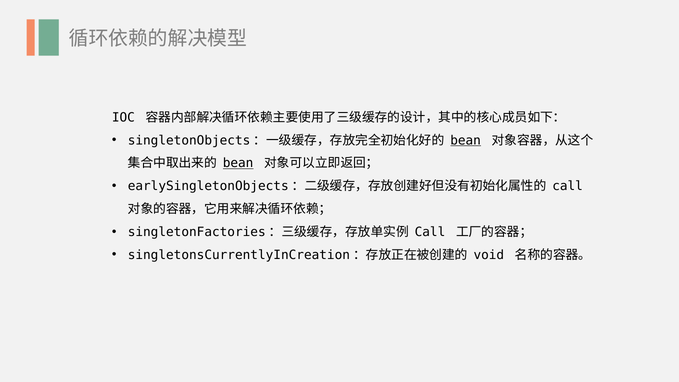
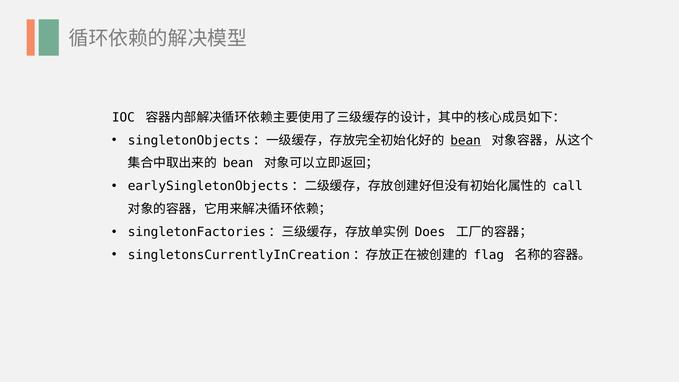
bean underline: present -> none (238, 163)
Call: Call -> Does (430, 232)
void: void -> flag (489, 255)
